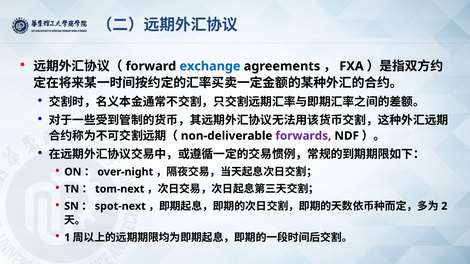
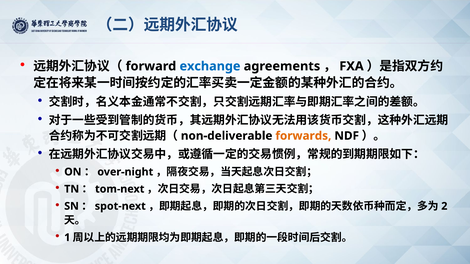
forwards colour: purple -> orange (303, 136)
